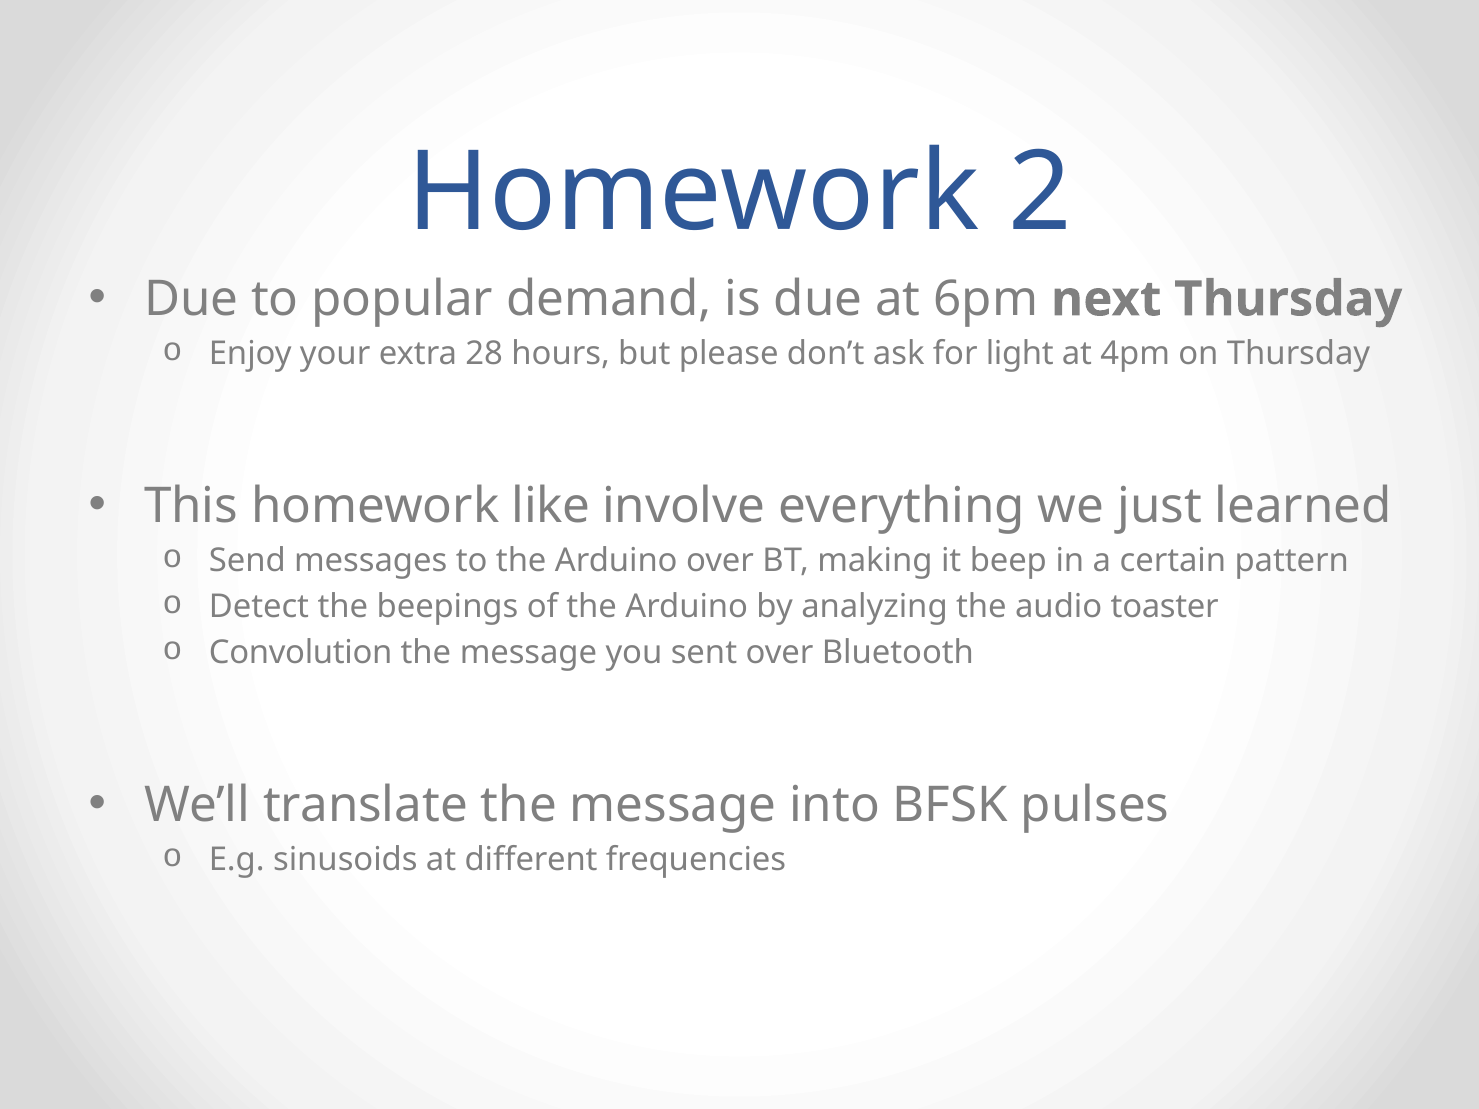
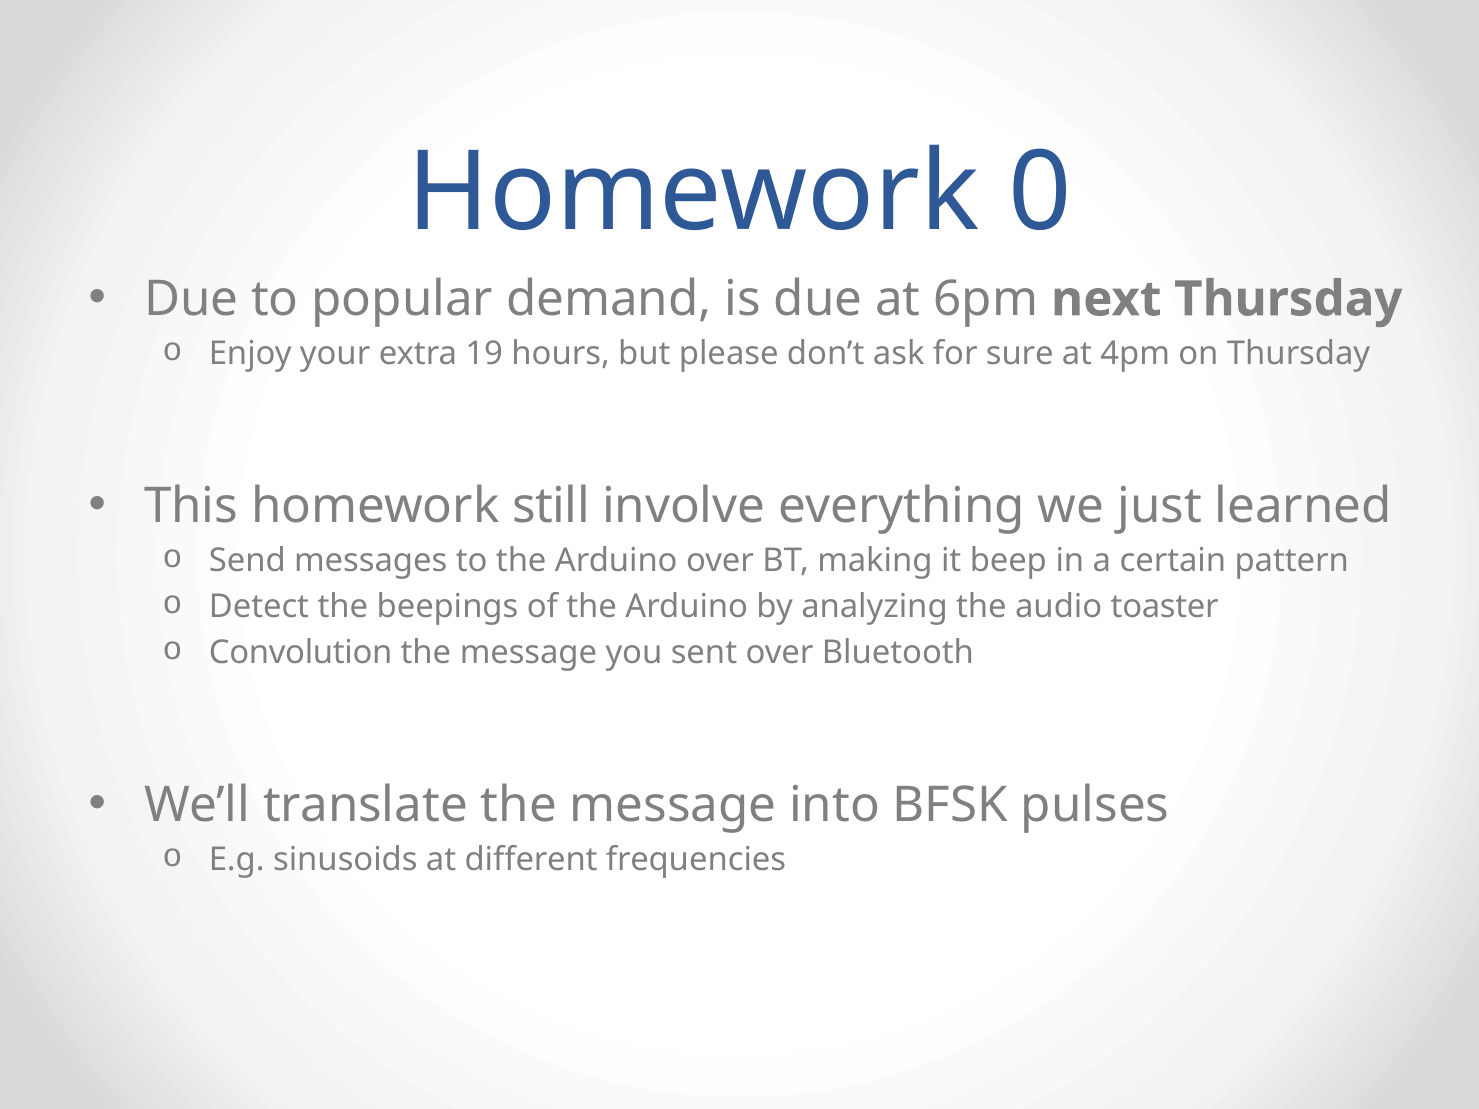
2: 2 -> 0 (1040, 193)
28: 28 -> 19 (484, 354)
light: light -> sure (1020, 354)
like: like -> still (551, 506)
